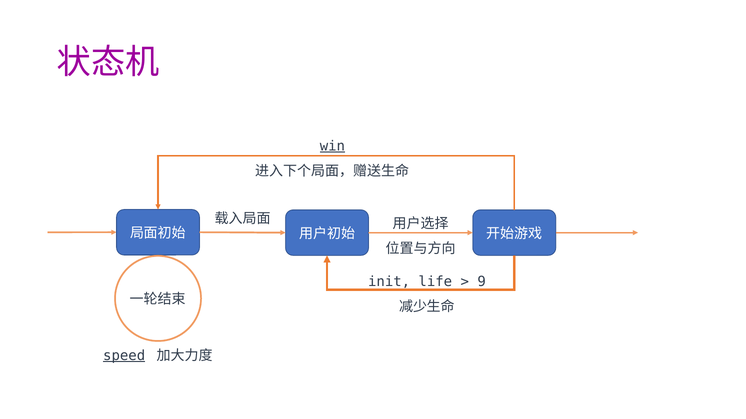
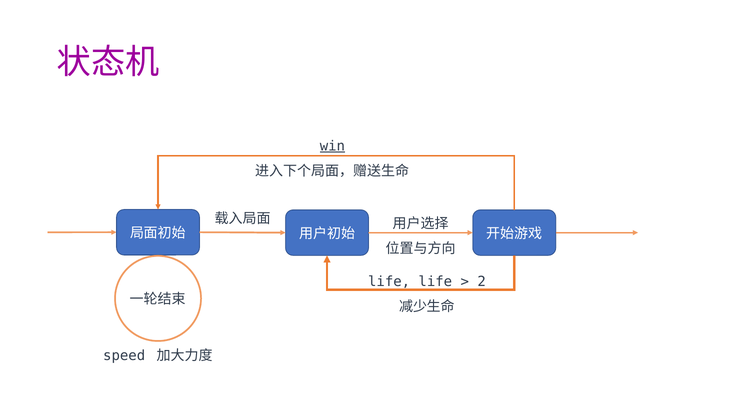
init: init -> life (389, 282)
9: 9 -> 2 (482, 282)
speed underline: present -> none (124, 356)
